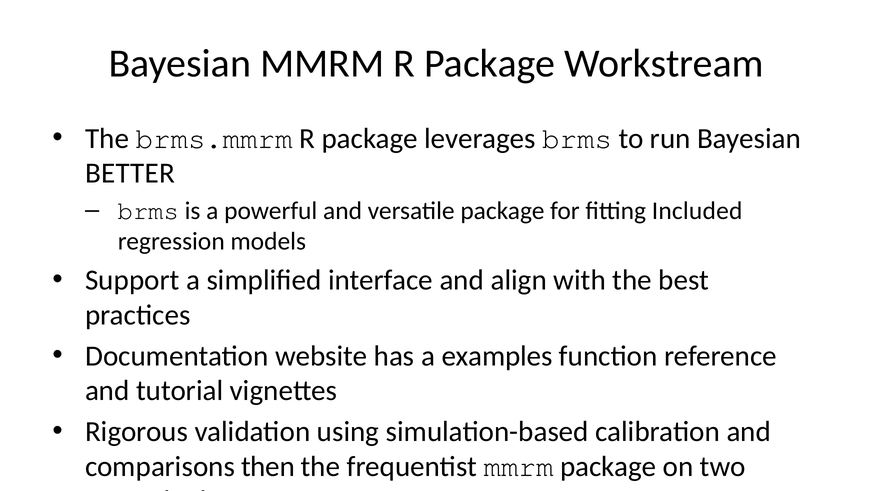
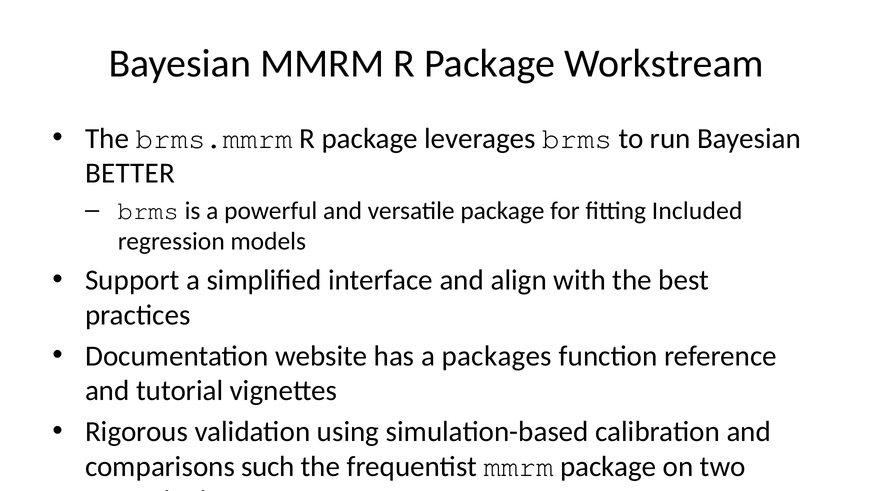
examples: examples -> packages (497, 356)
then: then -> such (268, 467)
